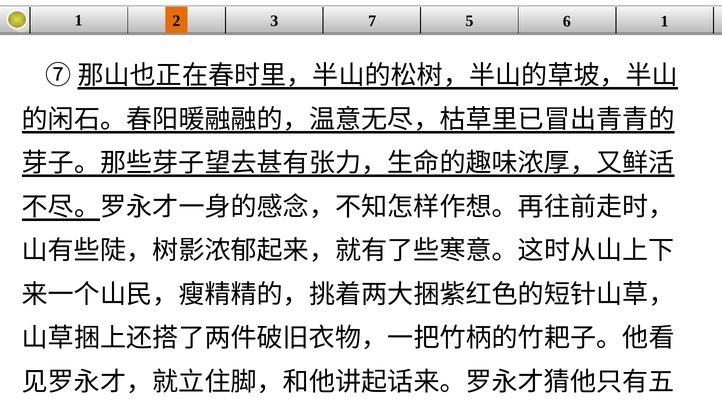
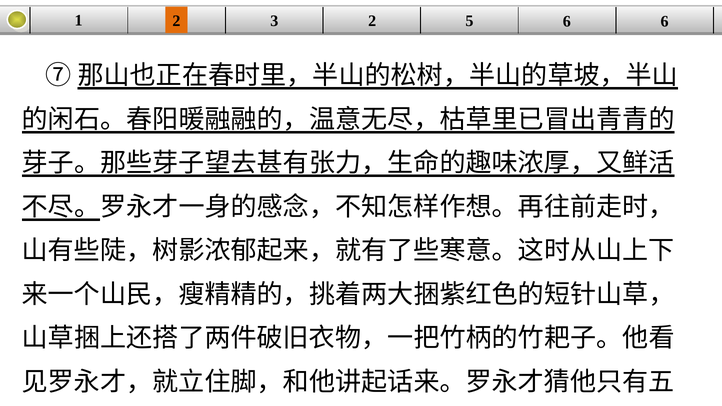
3 7: 7 -> 2 (372, 21)
6 1: 1 -> 6 (665, 22)
